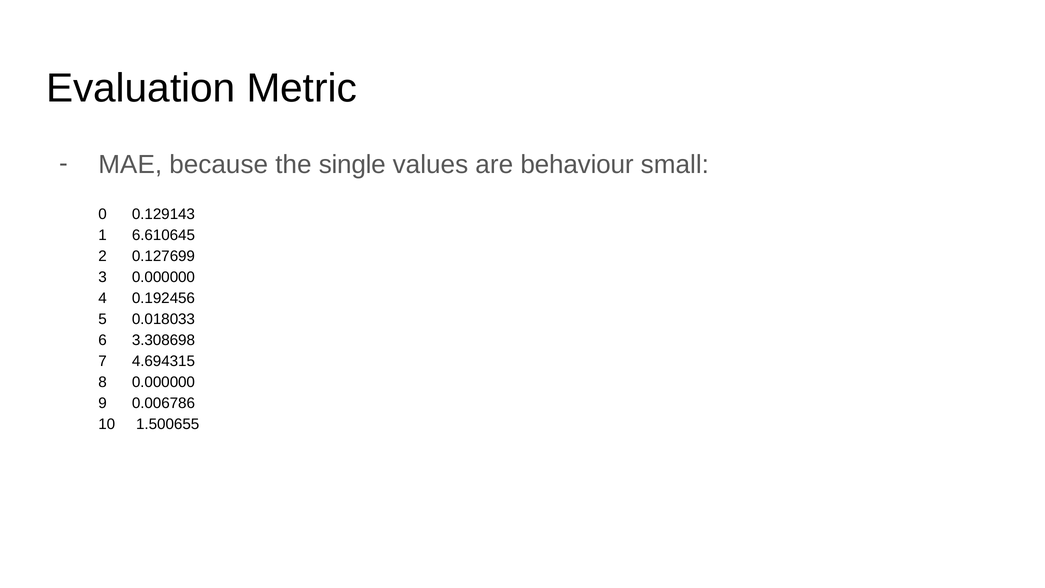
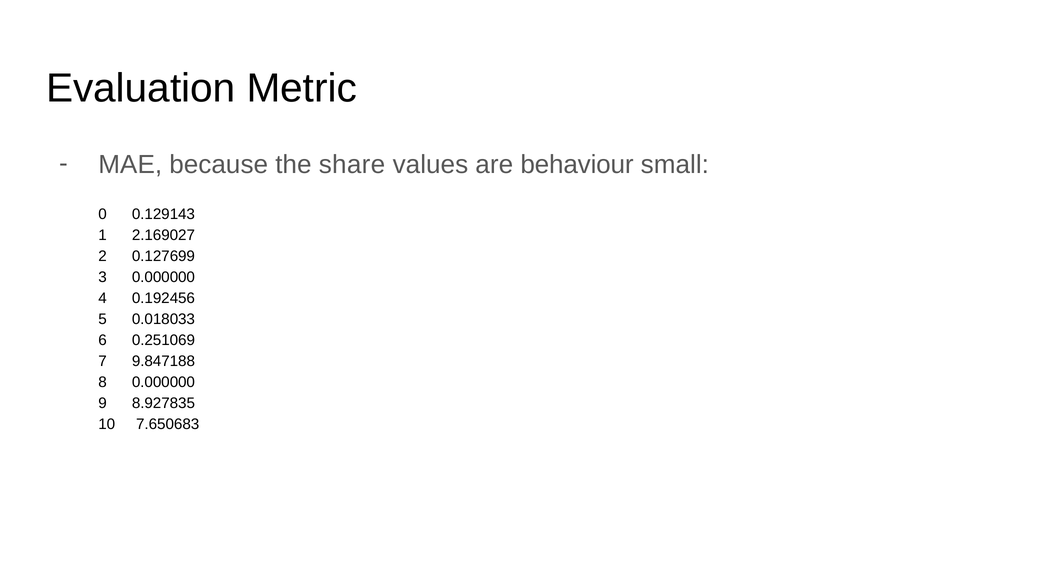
single: single -> share (352, 164)
6.610645: 6.610645 -> 2.169027 (163, 235)
3.308698: 3.308698 -> 0.251069 (163, 340)
4.694315: 4.694315 -> 9.847188 (163, 361)
0.006786: 0.006786 -> 8.927835 (163, 403)
1.500655: 1.500655 -> 7.650683 (168, 424)
